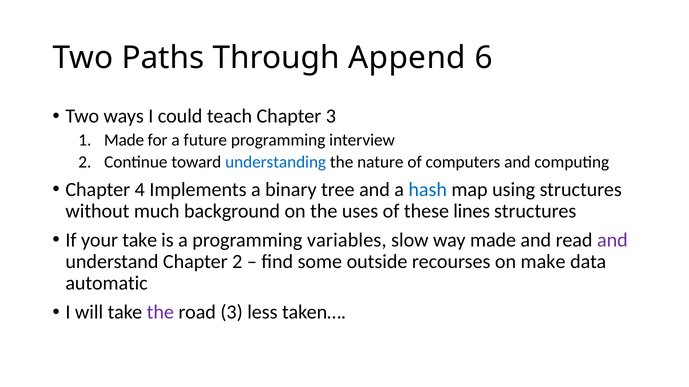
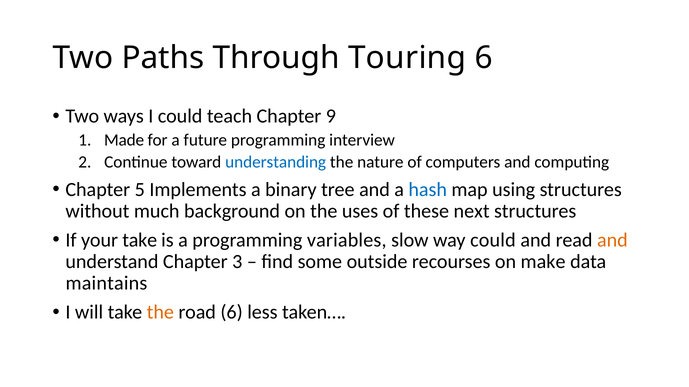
Append: Append -> Touring (407, 58)
Chapter 3: 3 -> 9 (331, 116)
4: 4 -> 5 (140, 190)
lines: lines -> next (472, 211)
way made: made -> could (493, 240)
and colour: purple -> orange (612, 240)
Chapter 2: 2 -> 3 (237, 262)
automatic: automatic -> maintains (106, 284)
the colour: purple -> orange (160, 313)
road 3: 3 -> 6 (232, 313)
